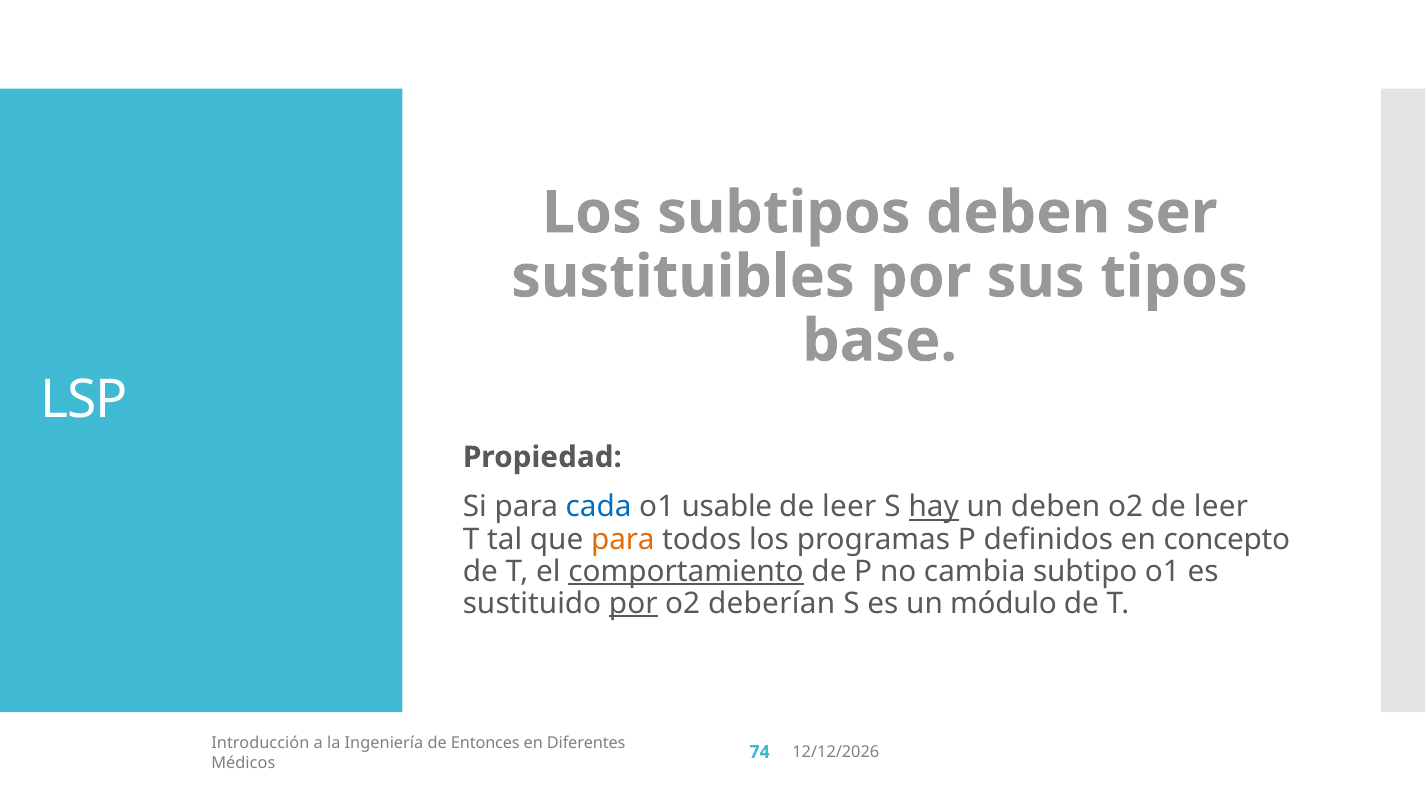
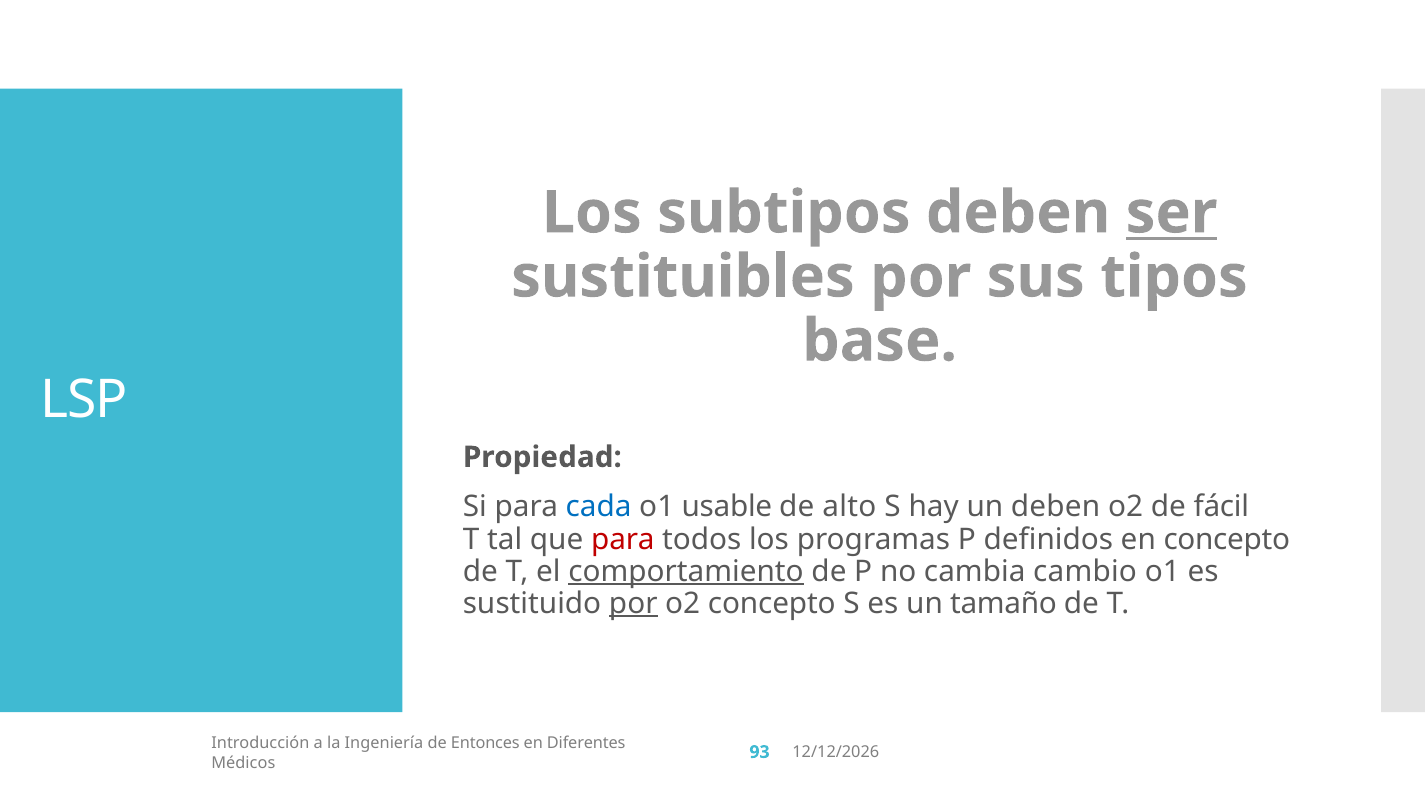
ser underline: none -> present (1172, 213)
leer: leer -> alto (849, 507)
hay underline: present -> none (934, 507)
o2 de leer: leer -> fácil (1221, 507)
para colour: orange -> red (623, 539)
subtipo: subtipo -> cambio (1085, 571)
o2 deberían: deberían -> concepto (772, 603)
módulo: módulo -> tamaño (1003, 603)
74: 74 -> 93 (760, 752)
